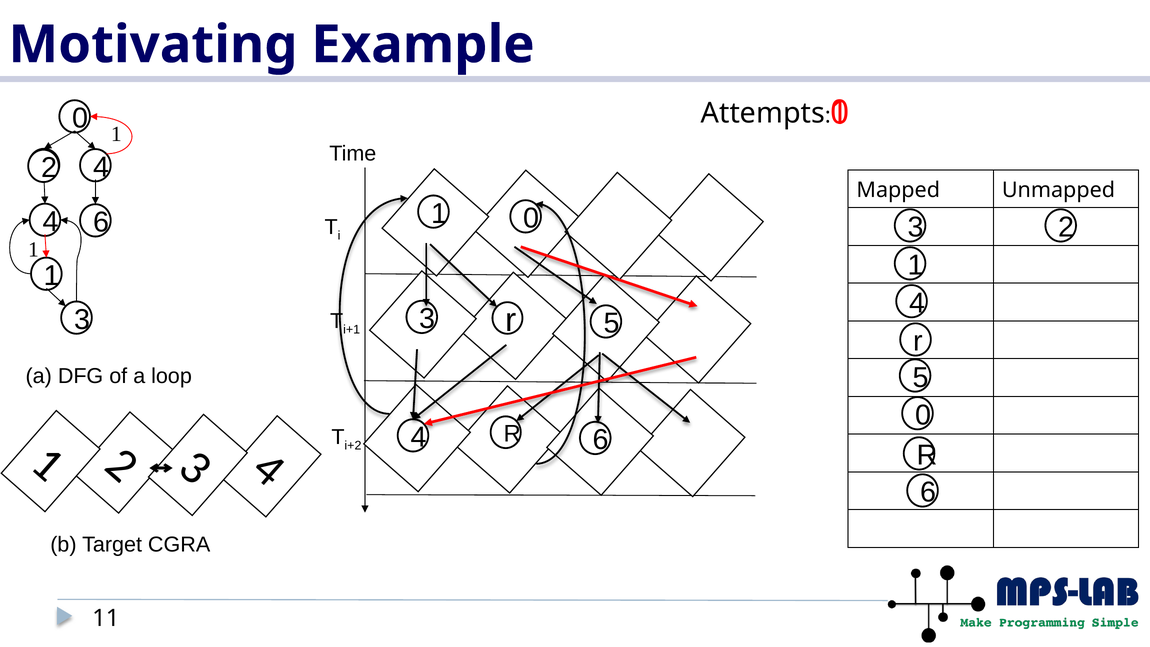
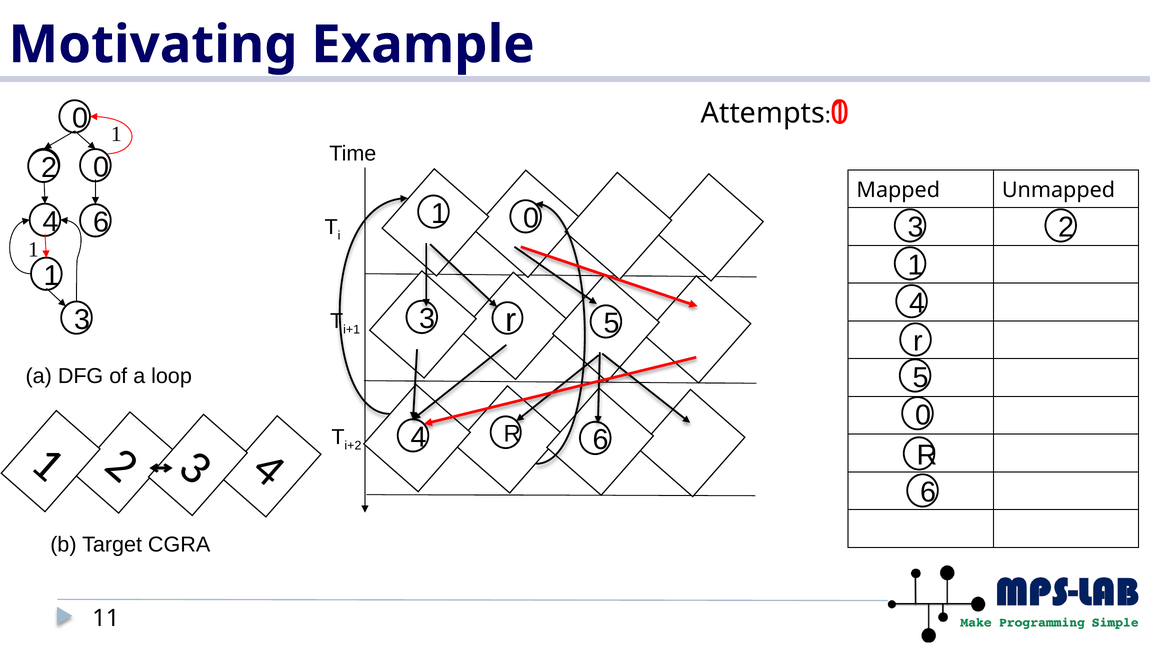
4: 4 -> 0 (101, 167)
